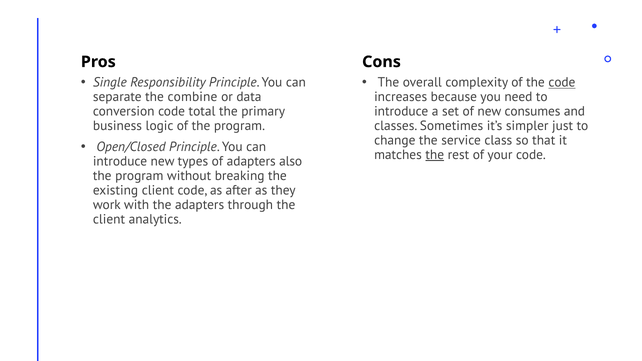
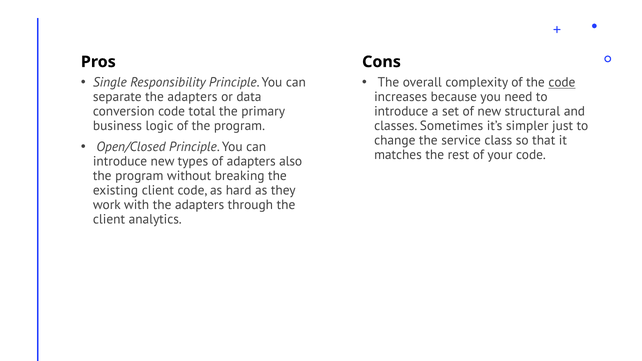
separate the combine: combine -> adapters (192, 97)
consumes: consumes -> structural (532, 112)
the underline: present -> none (435, 155)
after: after -> hard (239, 191)
